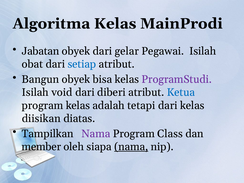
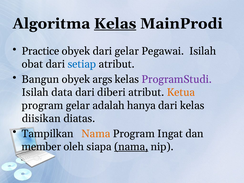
Kelas underline: none -> present (115, 24)
Jabatan: Jabatan -> Practice (41, 51)
bisa: bisa -> args (102, 79)
void: void -> data (62, 92)
Ketua colour: blue -> orange (181, 92)
program kelas: kelas -> gelar (78, 105)
tetapi: tetapi -> hanya (141, 105)
Nama colour: purple -> orange (96, 134)
Class: Class -> Ingat (170, 134)
